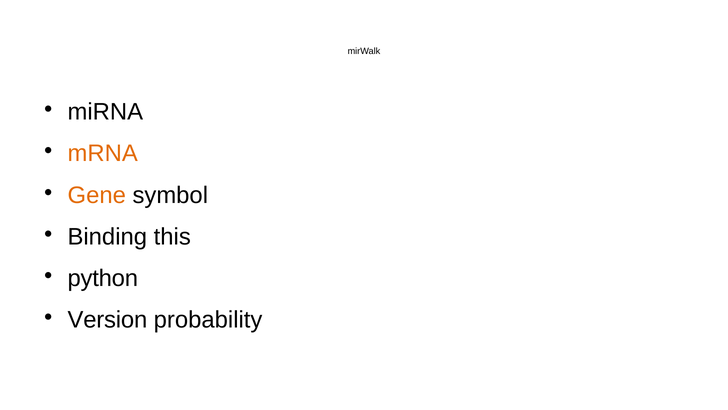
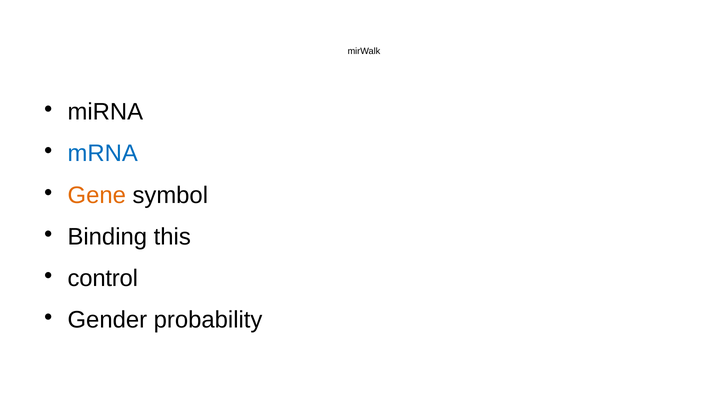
mRNA colour: orange -> blue (103, 153)
python: python -> control (103, 278)
Version: Version -> Gender (107, 320)
